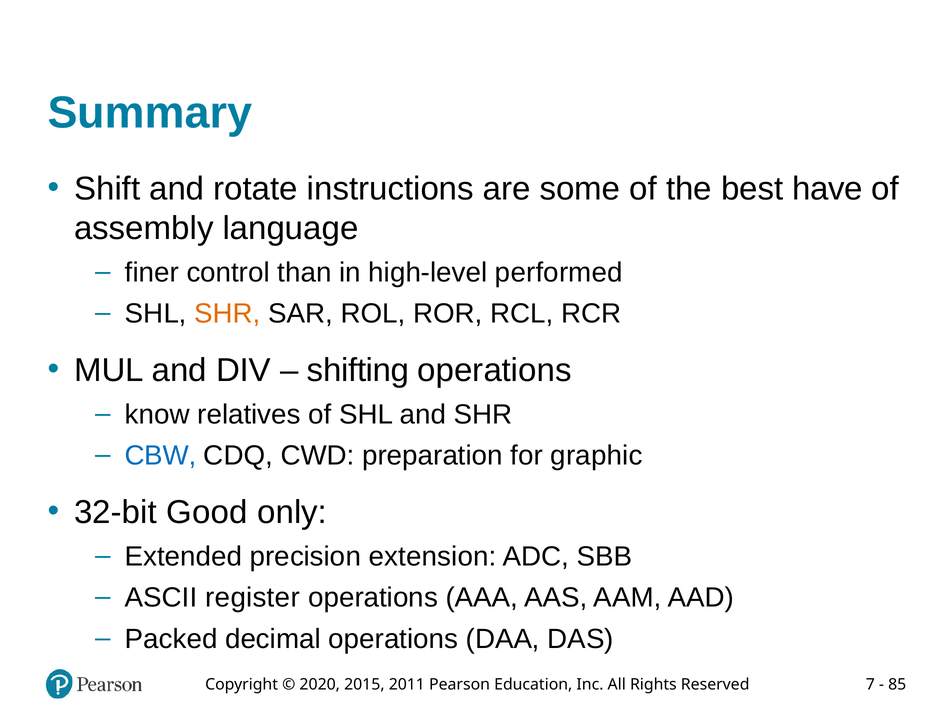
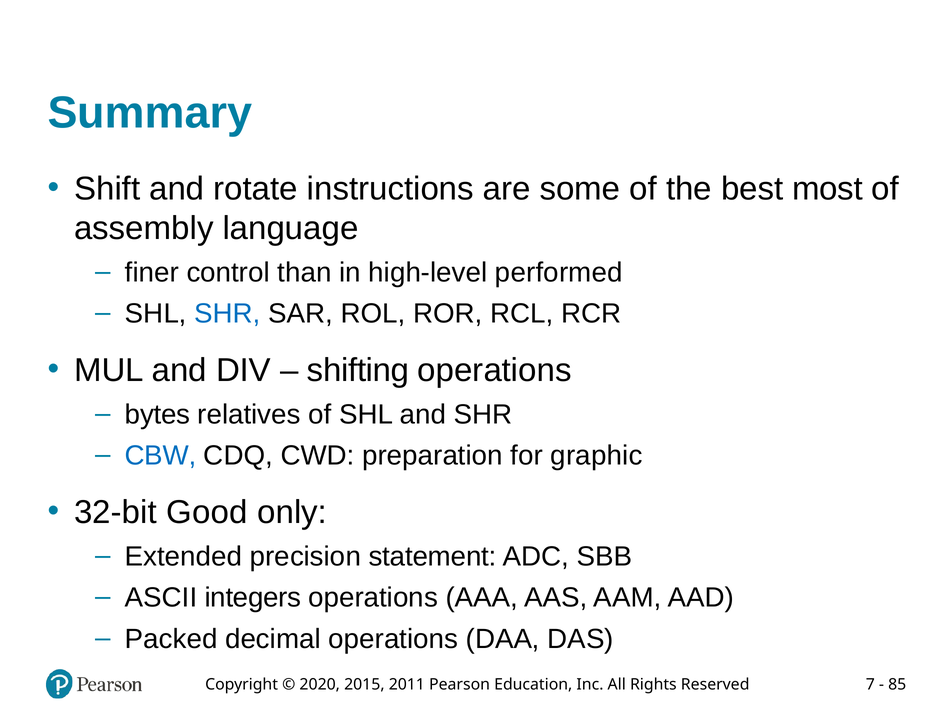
have: have -> most (827, 189)
SHR colour: orange -> blue (227, 314)
know: know -> bytes (157, 414)
extension: extension -> statement (433, 556)
register: register -> integers (253, 598)
